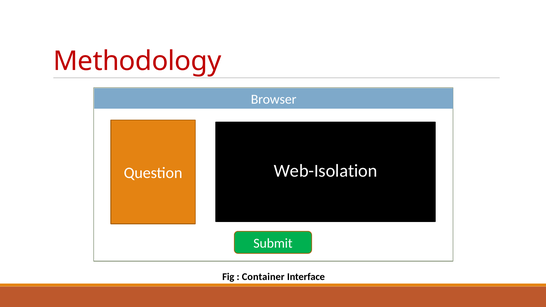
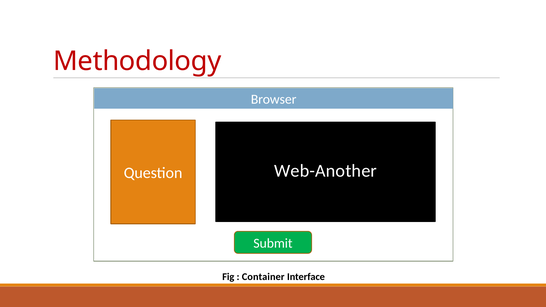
Web-Isolation: Web-Isolation -> Web-Another (326, 171)
